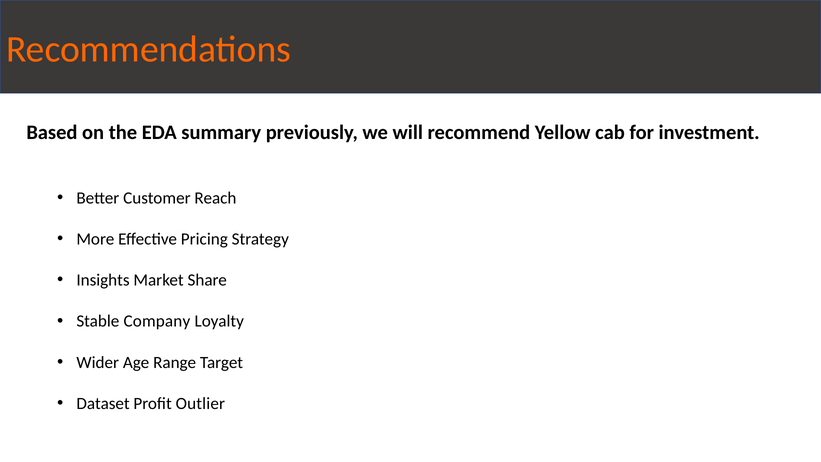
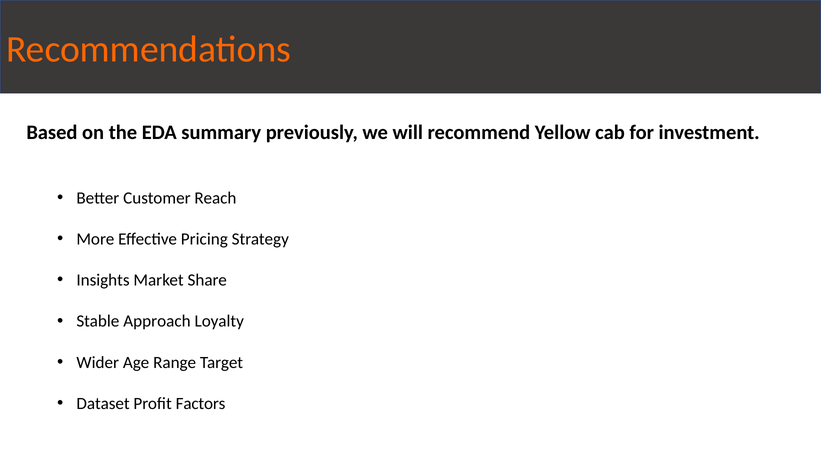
Company: Company -> Approach (157, 321)
Outlier: Outlier -> Factors (201, 403)
